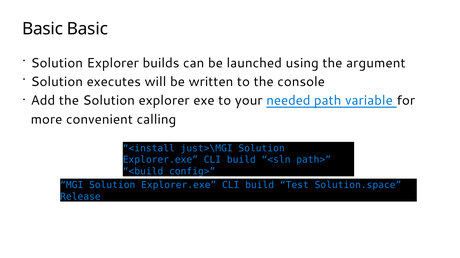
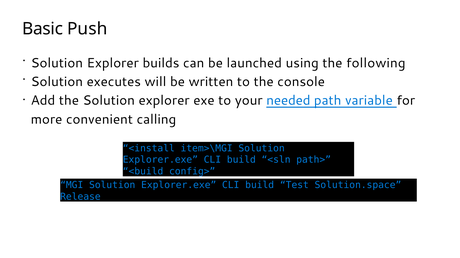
Basic Basic: Basic -> Push (87, 29)
argument: argument -> following (376, 63)
just>\MGI: just>\MGI -> item>\MGI (207, 149)
